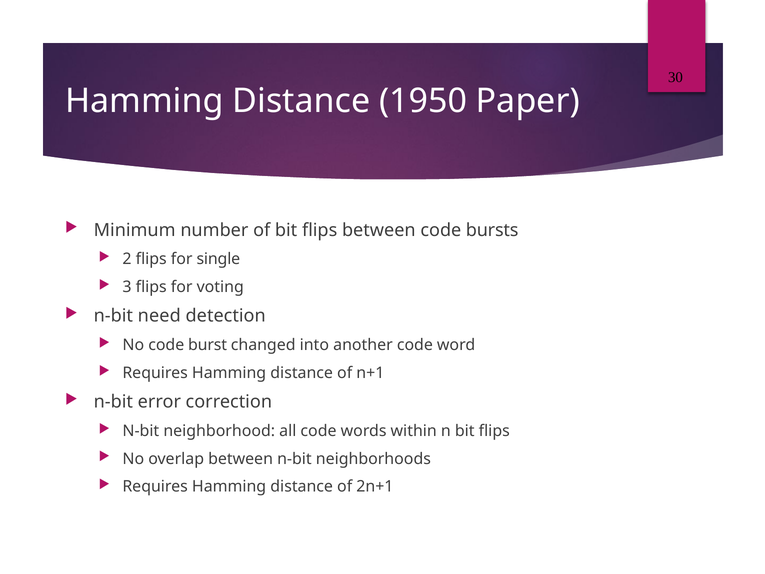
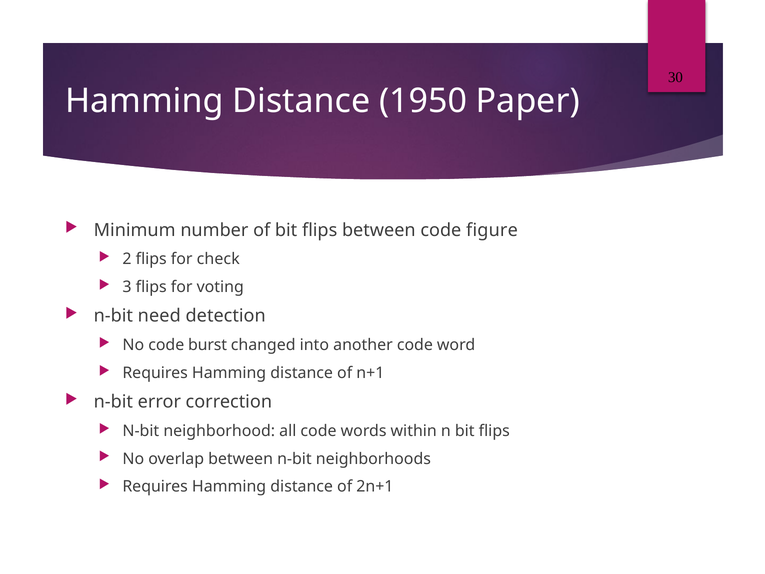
bursts: bursts -> figure (492, 230)
single: single -> check (218, 259)
